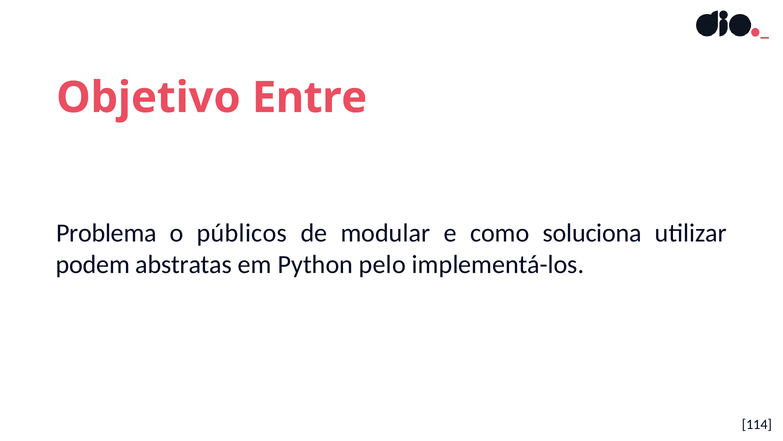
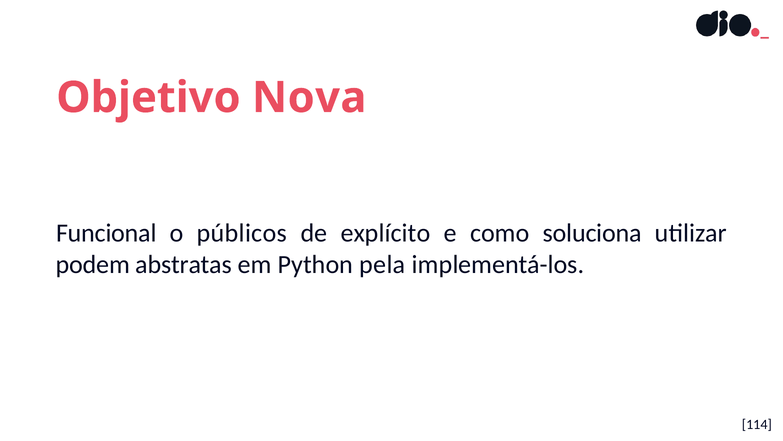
Entre: Entre -> Nova (309, 98)
Problema: Problema -> Funcional (106, 233)
modular: modular -> explícito (385, 233)
pelo: pelo -> pela (382, 264)
